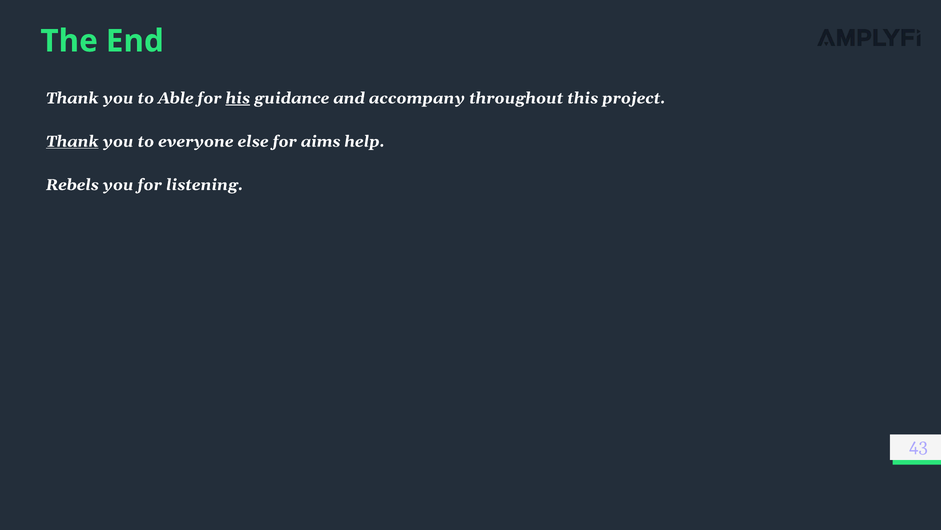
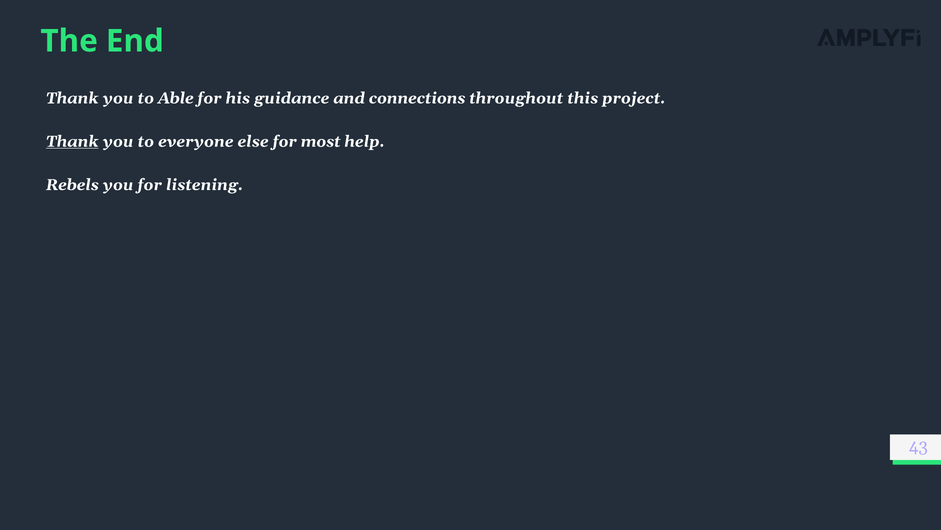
his underline: present -> none (238, 98)
accompany: accompany -> connections (417, 98)
aims: aims -> most (321, 141)
